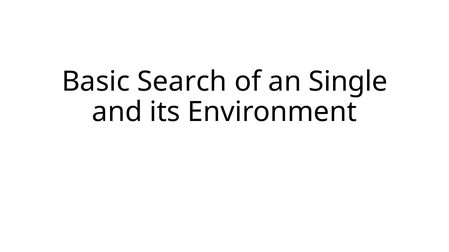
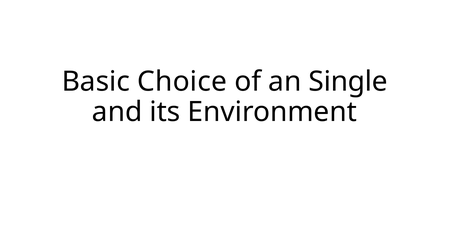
Search: Search -> Choice (182, 82)
